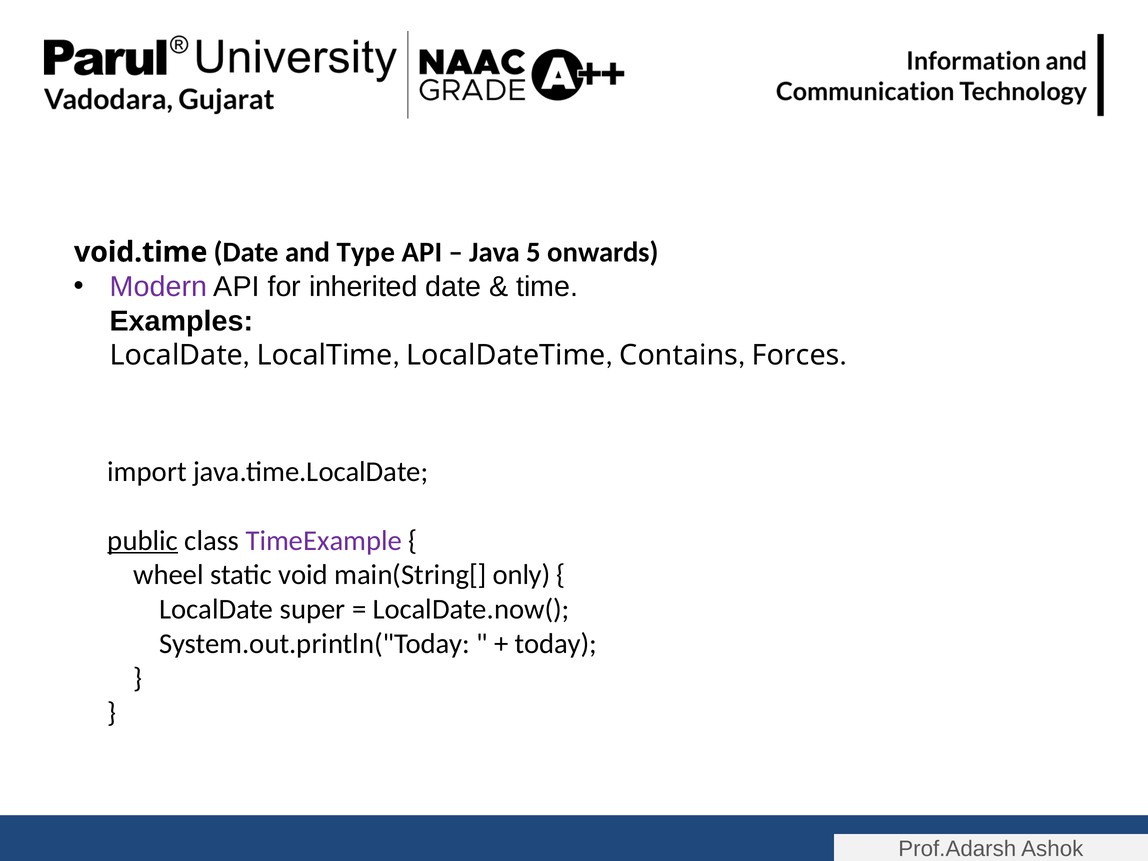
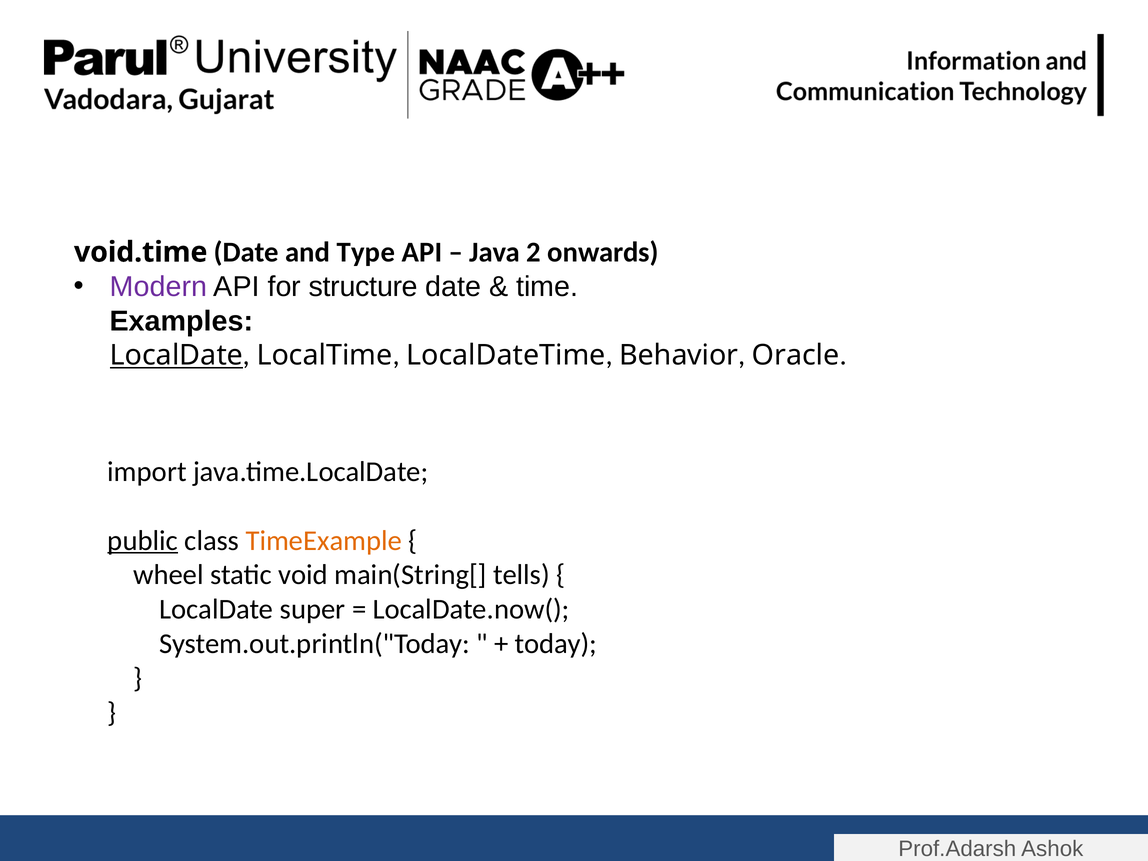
5: 5 -> 2 (534, 252)
inherited: inherited -> structure (363, 287)
LocalDate underline: none -> present (176, 355)
Contains: Contains -> Behavior (679, 355)
Forces: Forces -> Oracle (796, 355)
TimeExample colour: purple -> orange (324, 541)
only: only -> tells (522, 575)
